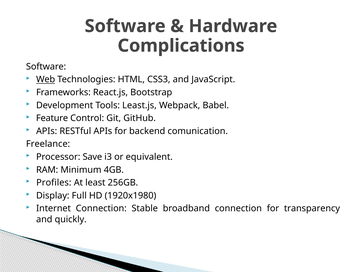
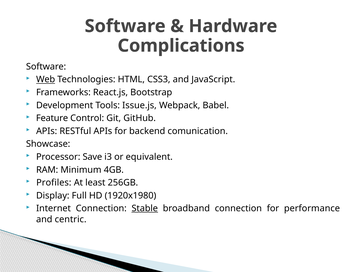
Least.js: Least.js -> Issue.js (139, 105)
Freelance: Freelance -> Showcase (48, 144)
Stable underline: none -> present (145, 208)
transparency: transparency -> performance (312, 208)
quickly: quickly -> centric (71, 219)
